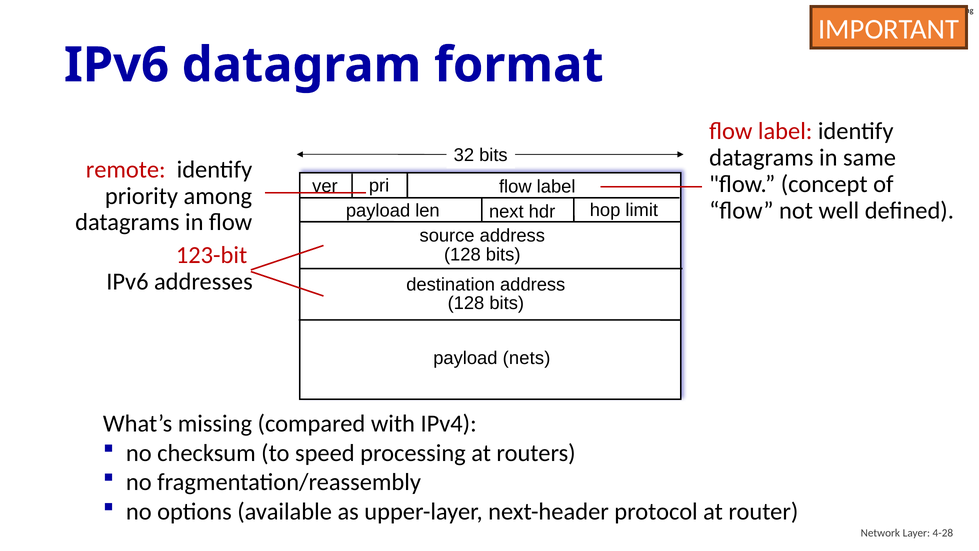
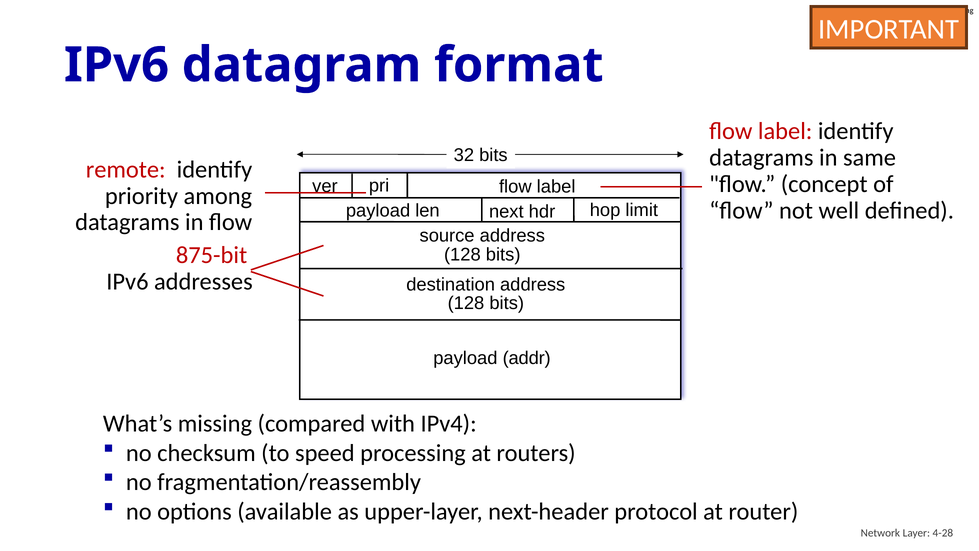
123-bit: 123-bit -> 875-bit (212, 255)
nets: nets -> addr (527, 358)
